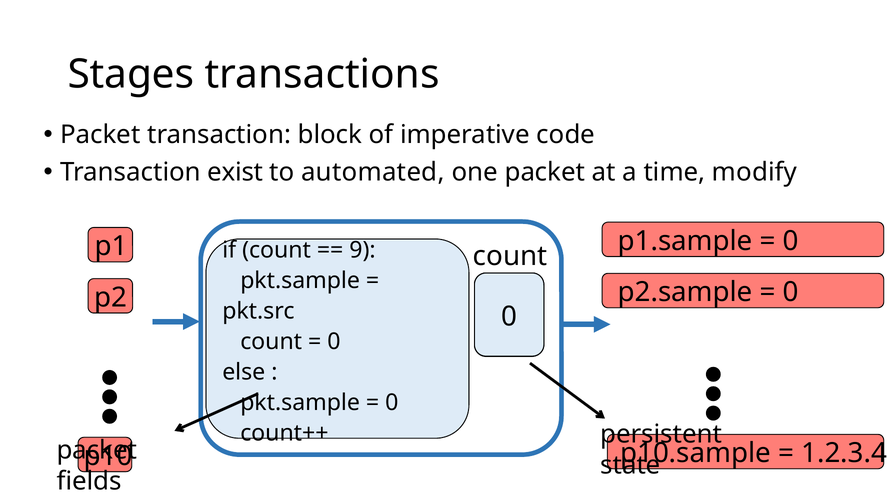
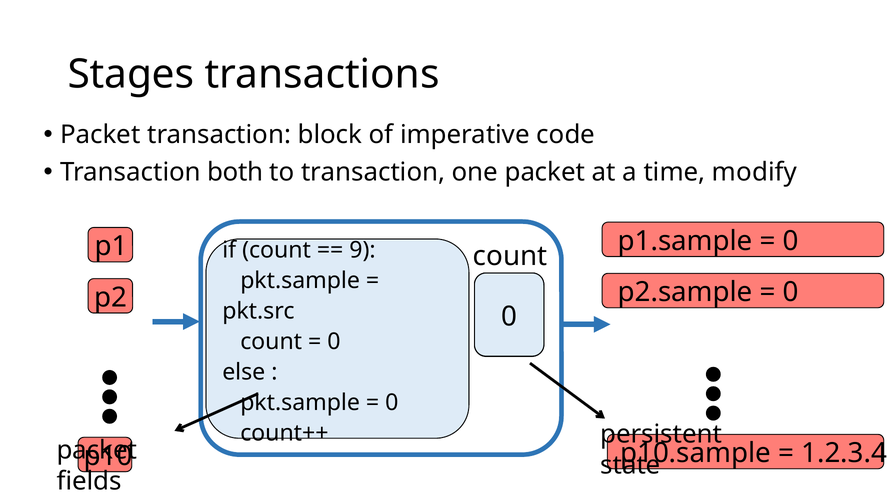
exist: exist -> both (235, 172)
to automated: automated -> transaction (373, 172)
